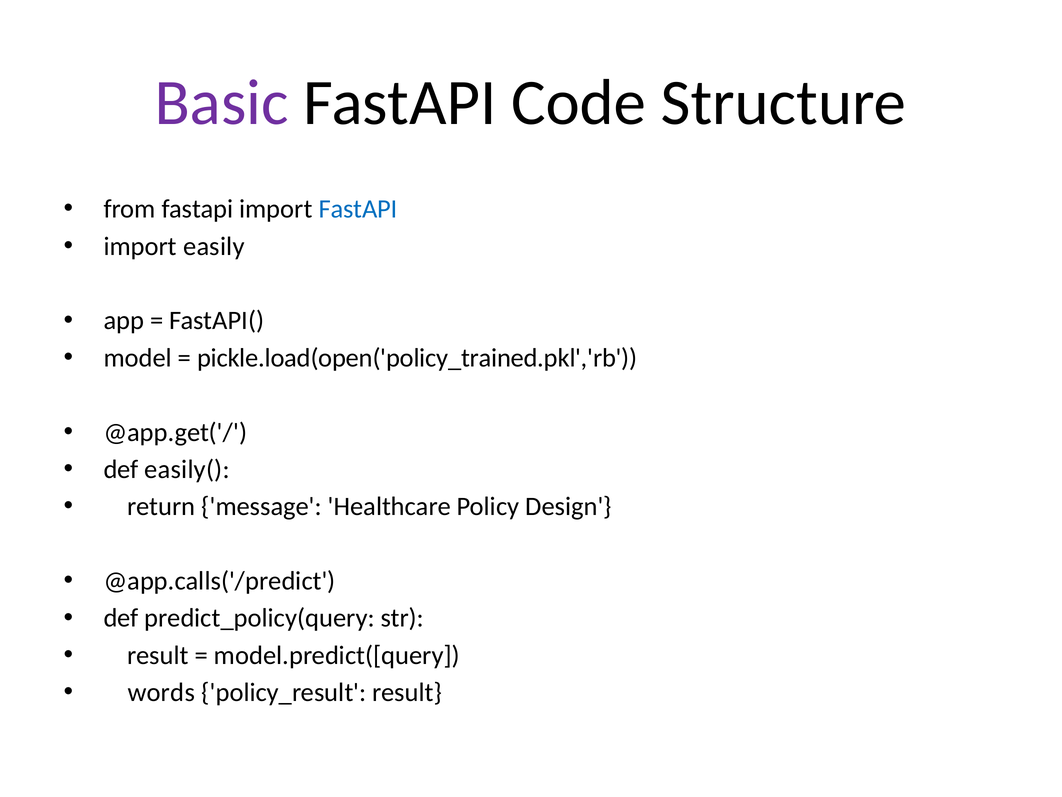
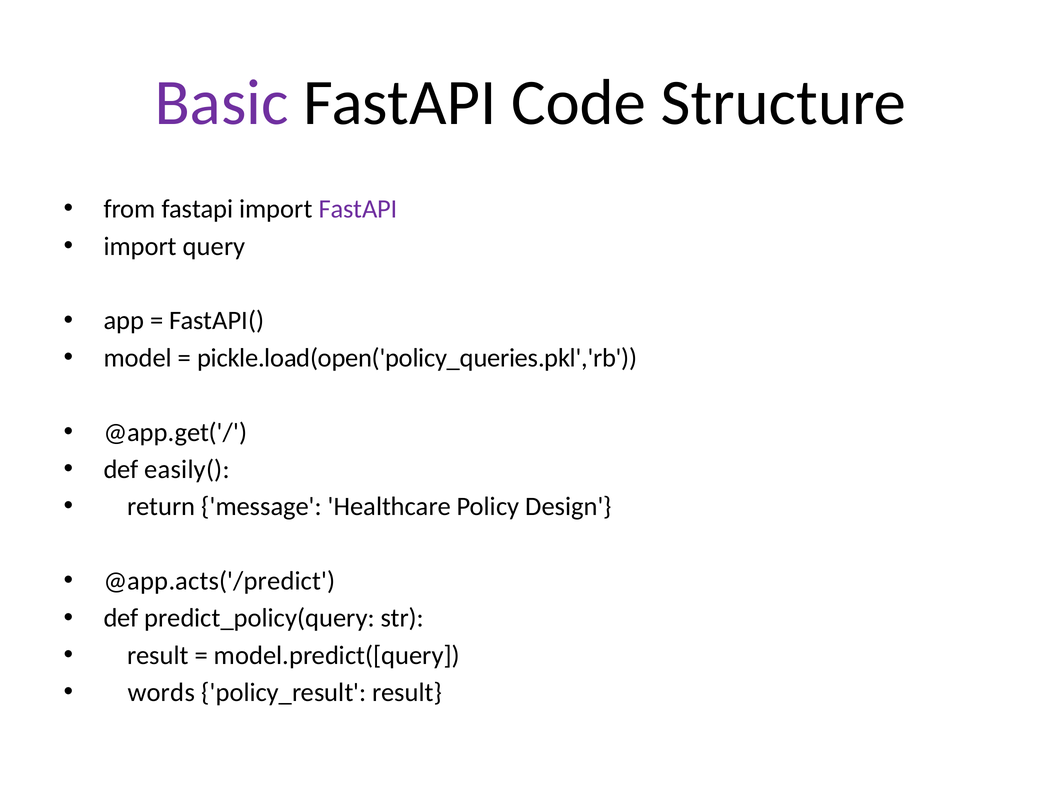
FastAPI colour: blue -> purple (358, 209)
easily: easily -> query (214, 246)
pickle.load(open('policy_trained.pkl','rb: pickle.load(open('policy_trained.pkl','rb -> pickle.load(open('policy_queries.pkl','rb (417, 358)
@app.calls('/predict: @app.calls('/predict -> @app.acts('/predict (219, 581)
